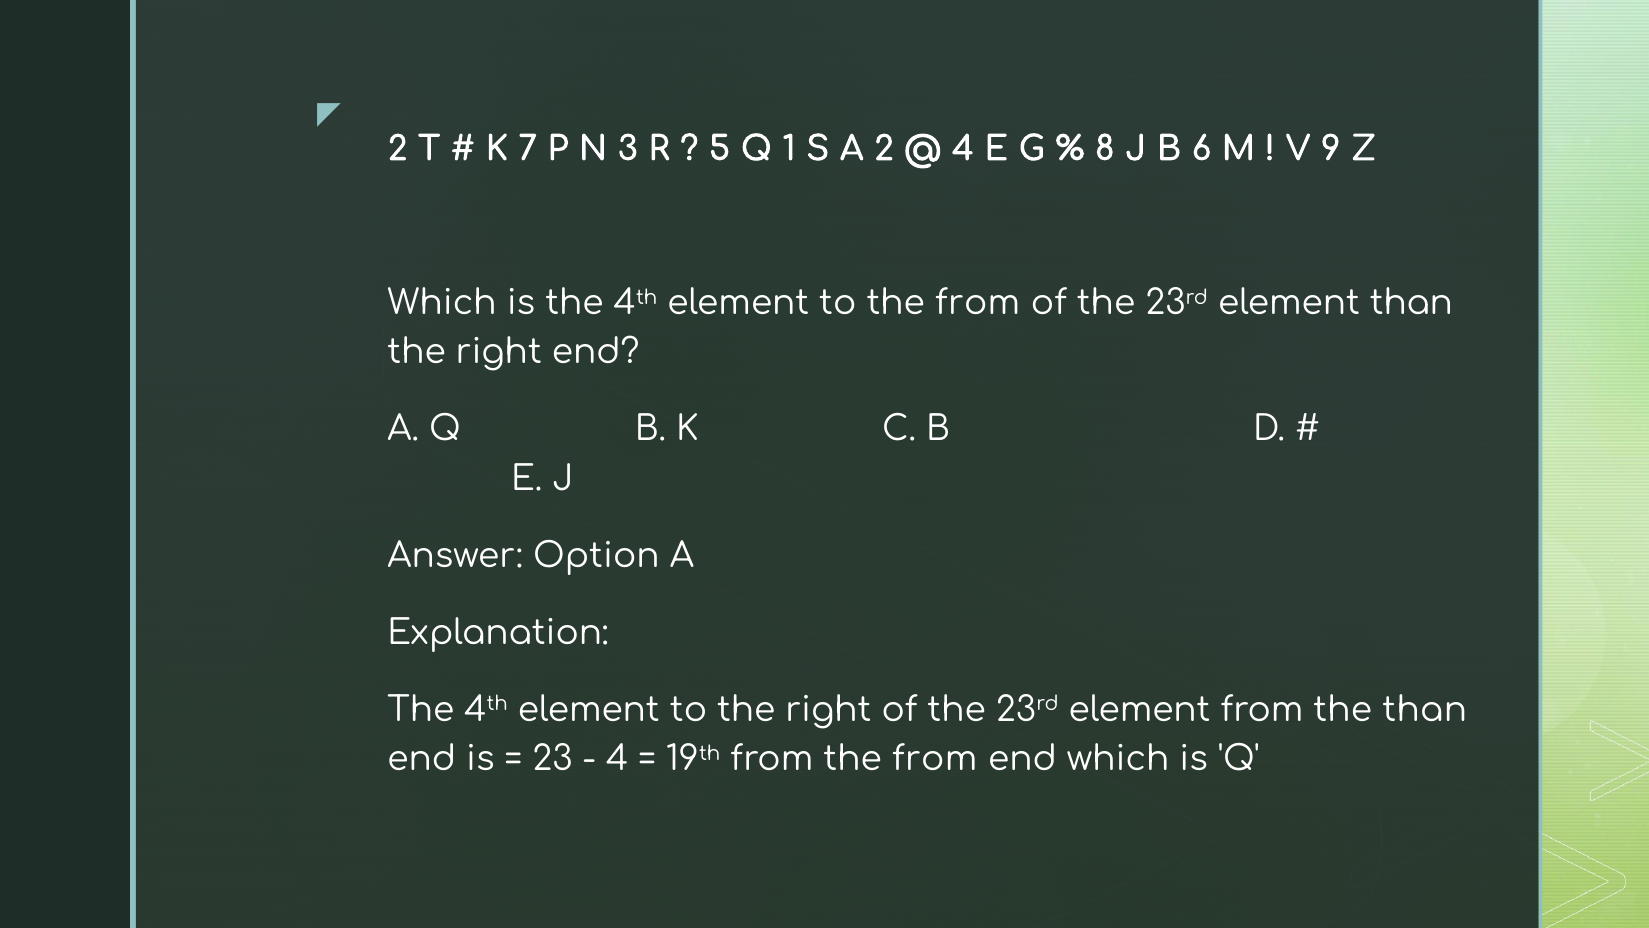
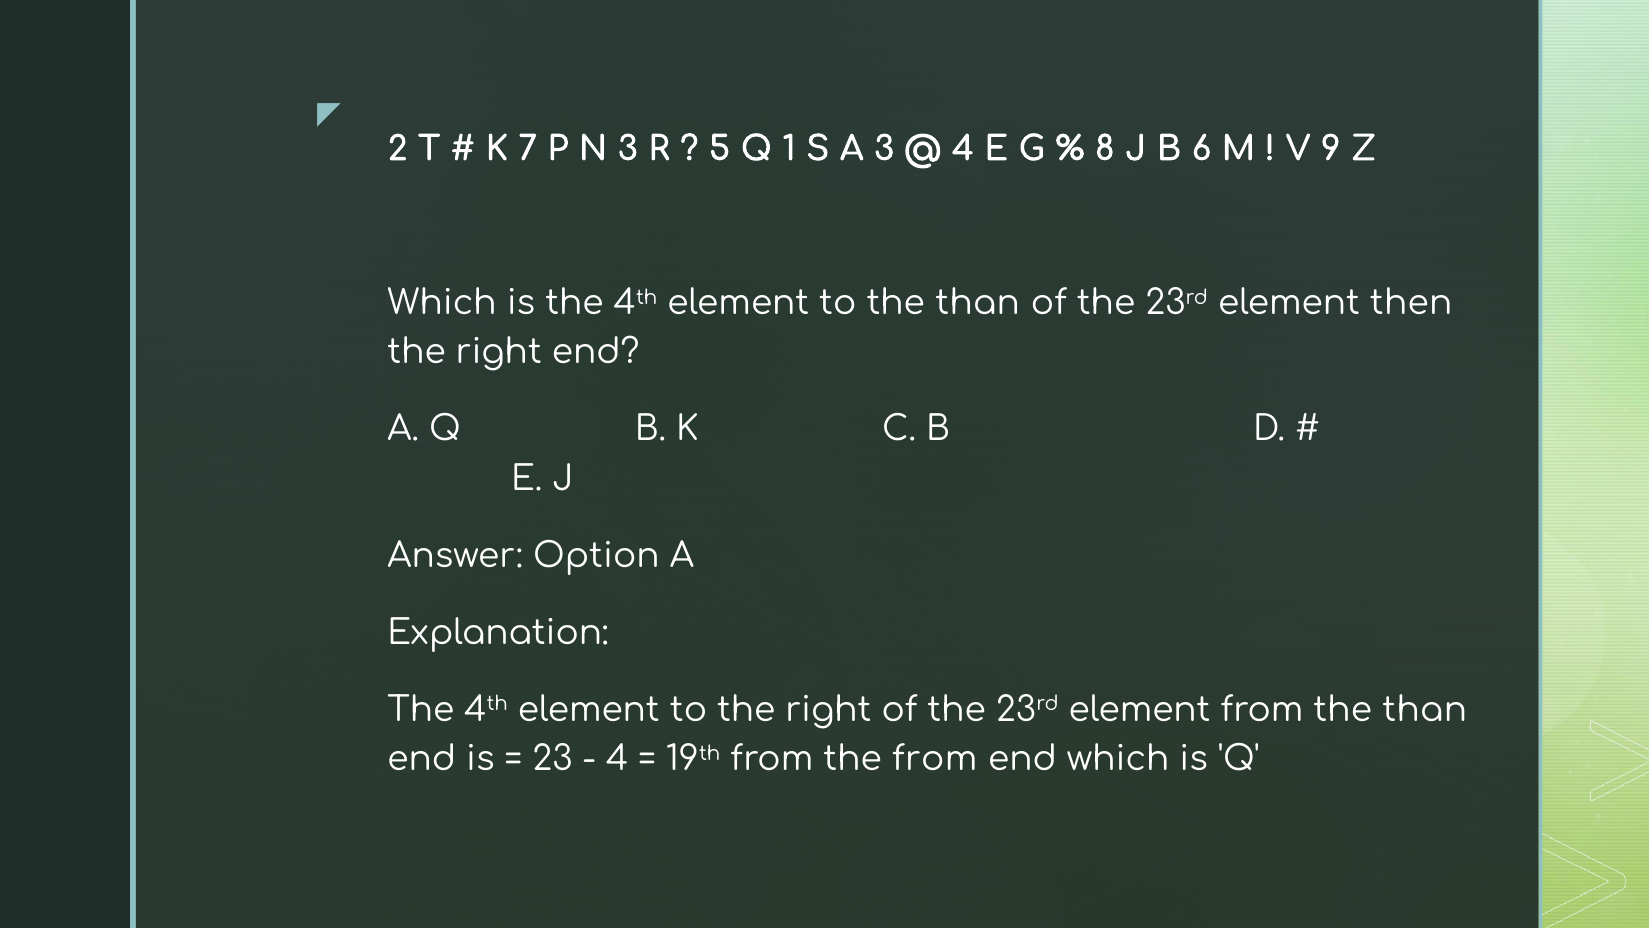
A 2: 2 -> 3 (884, 149)
to the from: from -> than (978, 303)
element than: than -> then (1411, 303)
